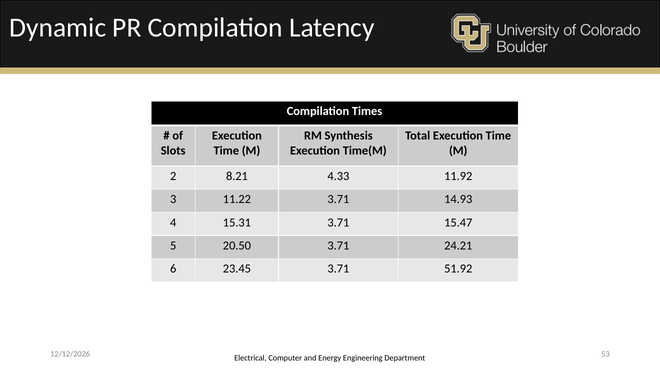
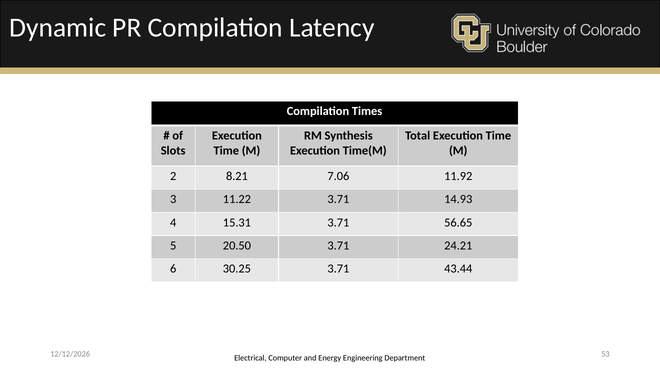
4.33: 4.33 -> 7.06 (338, 176)
15.47: 15.47 -> 56.65 (458, 223)
23.45: 23.45 -> 30.25 (237, 269)
51.92: 51.92 -> 43.44 (458, 269)
